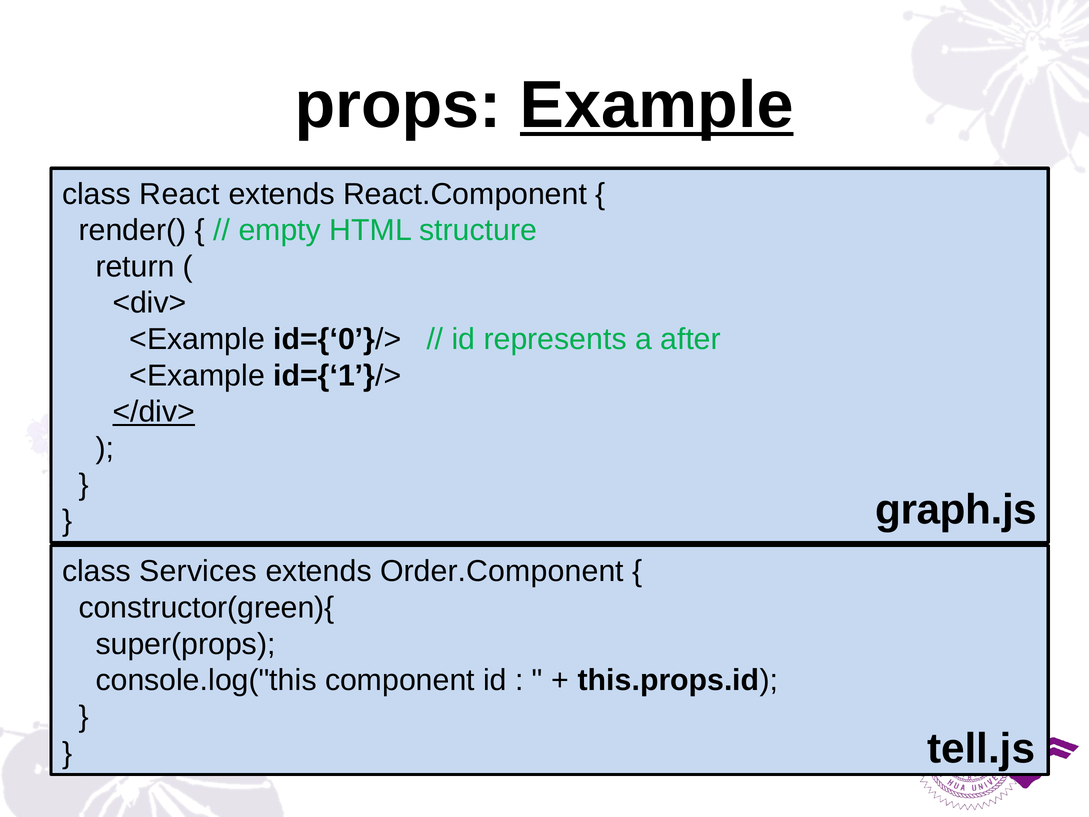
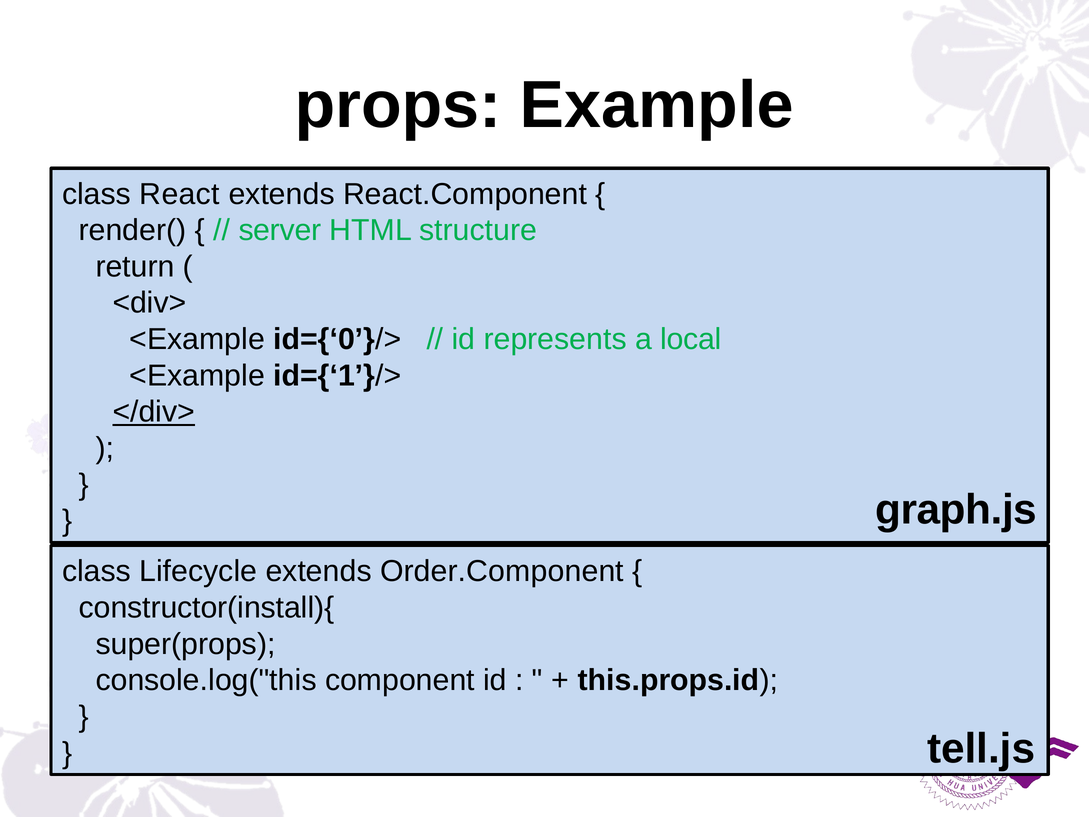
Example underline: present -> none (657, 105)
empty: empty -> server (280, 230)
after: after -> local (691, 339)
Services: Services -> Lifecycle (198, 571)
constructor(green){: constructor(green){ -> constructor(install){ (207, 608)
